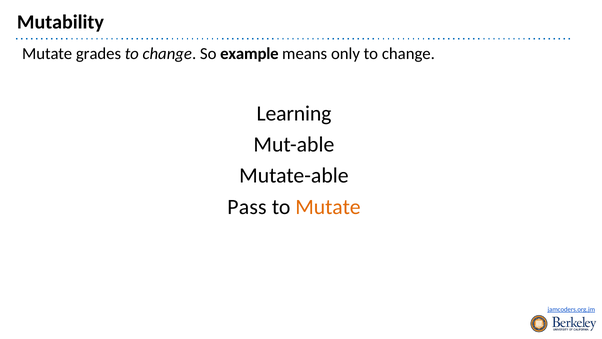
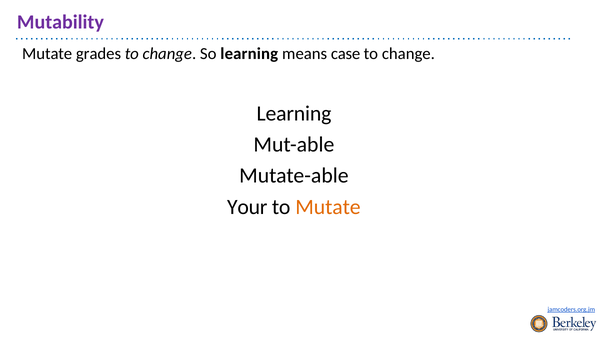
Mutability colour: black -> purple (60, 22)
So example: example -> learning (249, 54)
only: only -> case (346, 54)
Pass: Pass -> Your (247, 207)
